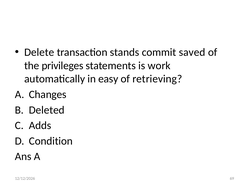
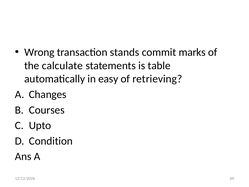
Delete: Delete -> Wrong (39, 52)
saved: saved -> marks (192, 52)
privileges: privileges -> calculate (62, 66)
work: work -> table (159, 66)
Deleted: Deleted -> Courses (47, 110)
Adds: Adds -> Upto (40, 125)
